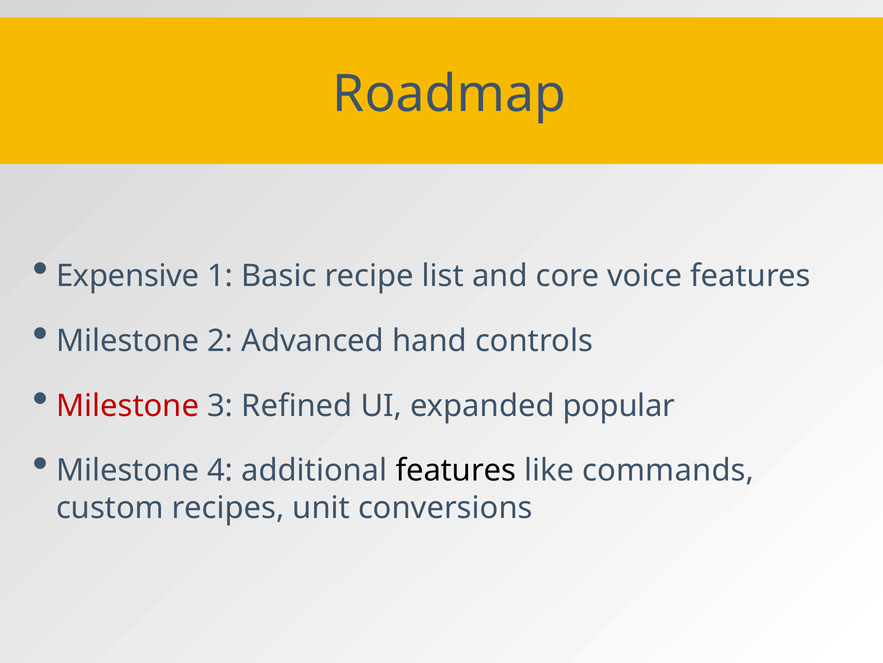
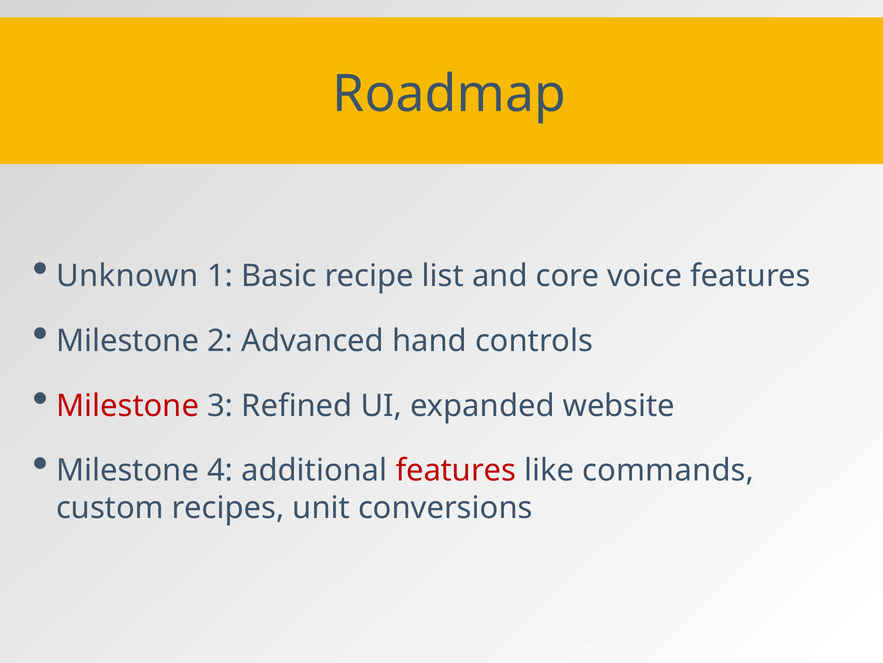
Expensive: Expensive -> Unknown (127, 276)
popular: popular -> website (619, 405)
features colour: black -> red (456, 470)
